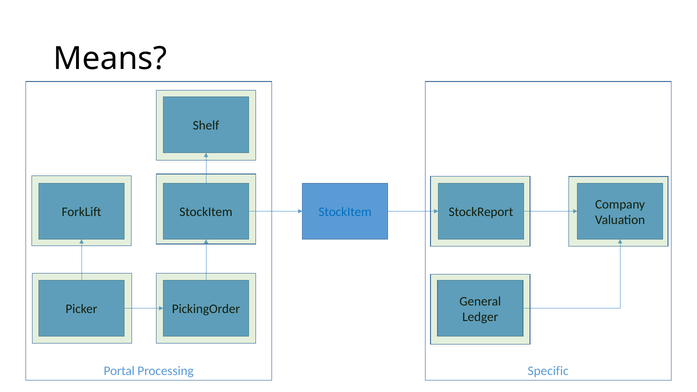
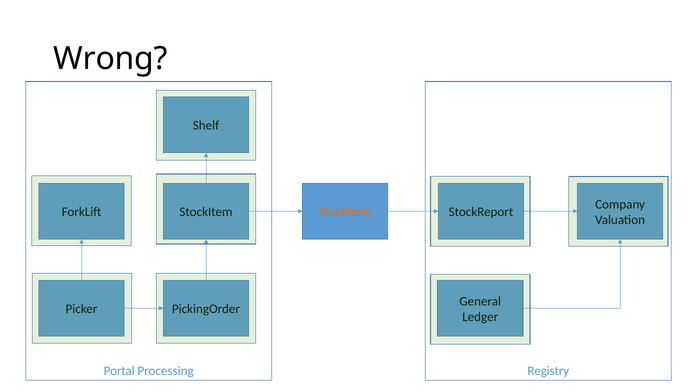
Means: Means -> Wrong (110, 59)
StockItem colour: blue -> orange (345, 212)
Specific: Specific -> Registry (548, 371)
